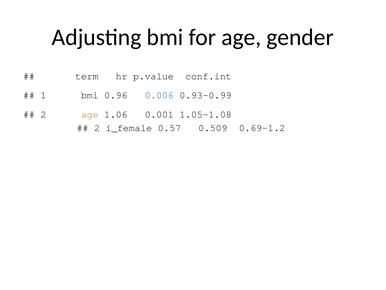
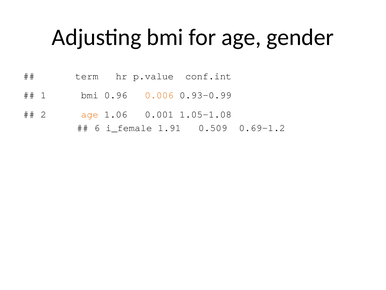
0.006 colour: blue -> orange (159, 95)
2: 2 -> 6 (97, 128)
0.57: 0.57 -> 1.91 (169, 128)
